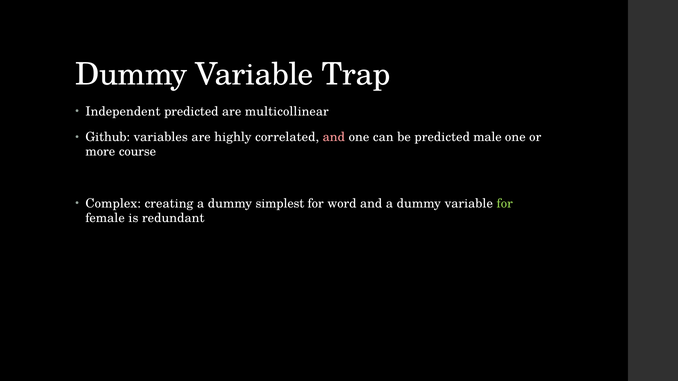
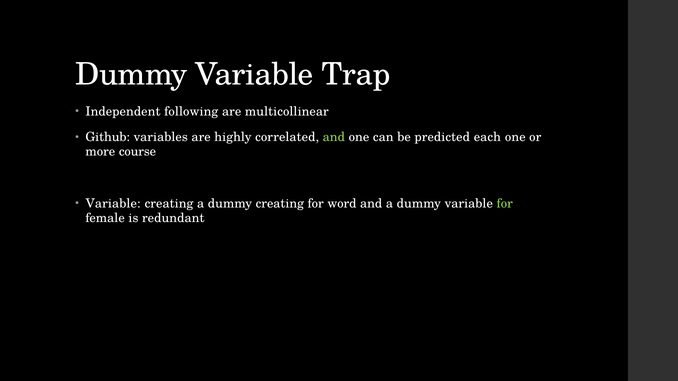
Independent predicted: predicted -> following (191, 112)
and colour: pink -> light green (334, 137)
male: male -> each (487, 137)
Complex: Complex -> Variable (113, 204)
dummy simplest: simplest -> creating (280, 204)
